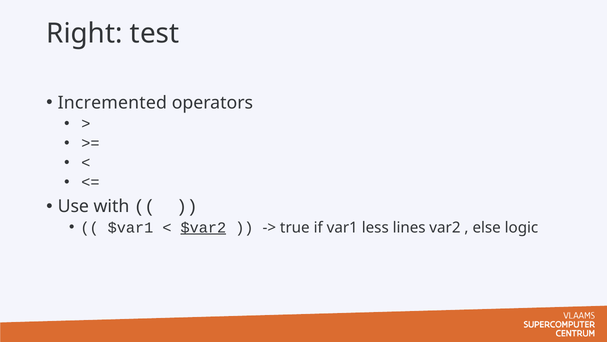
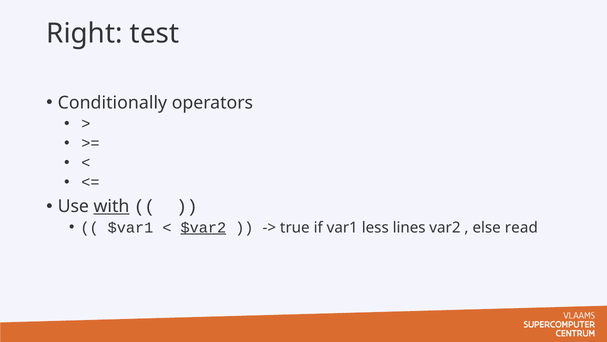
Incremented: Incremented -> Conditionally (112, 103)
with underline: none -> present (111, 206)
logic: logic -> read (521, 227)
